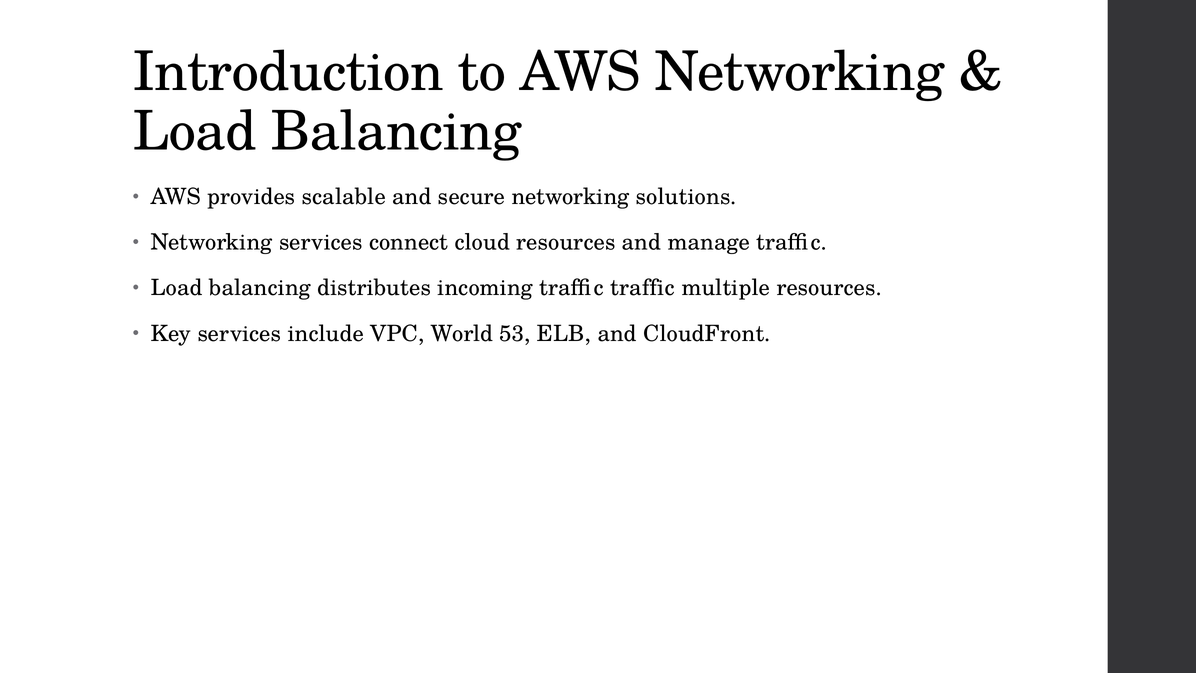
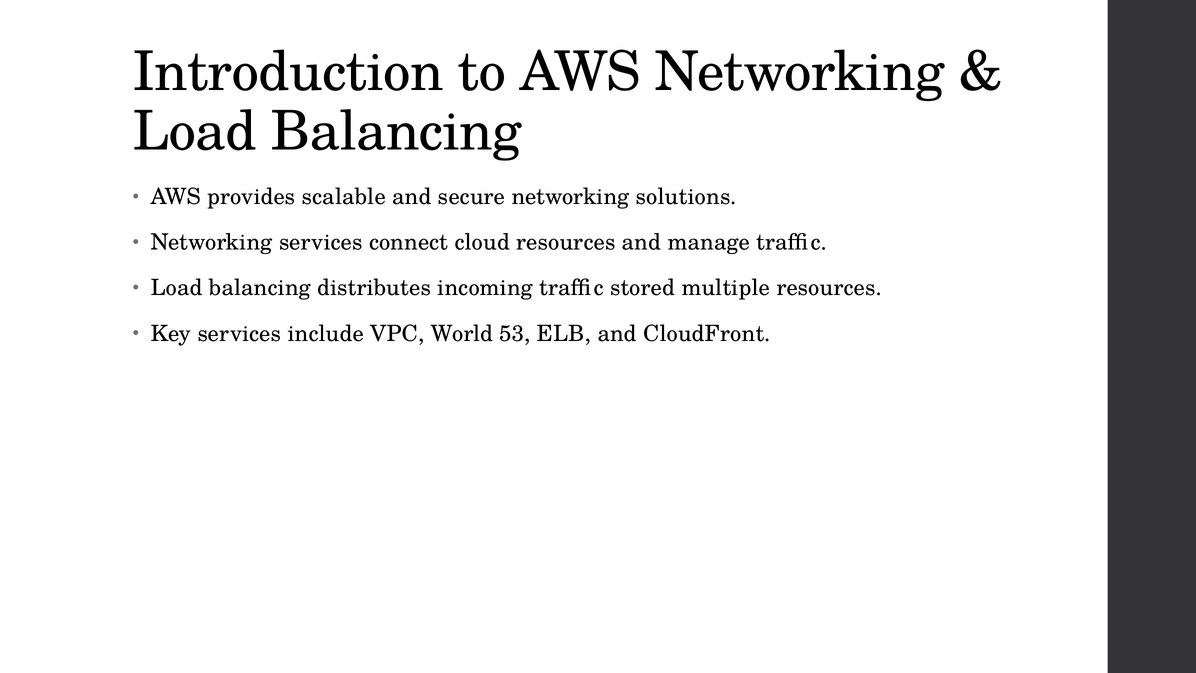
traffic traffic: traffic -> stored (642, 288)
